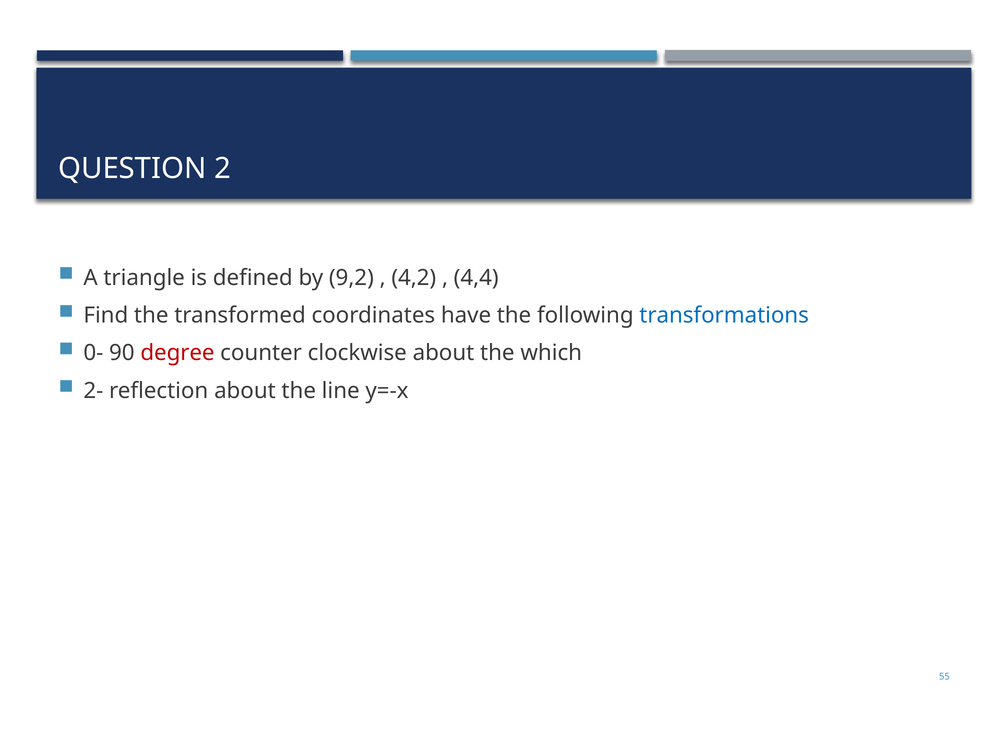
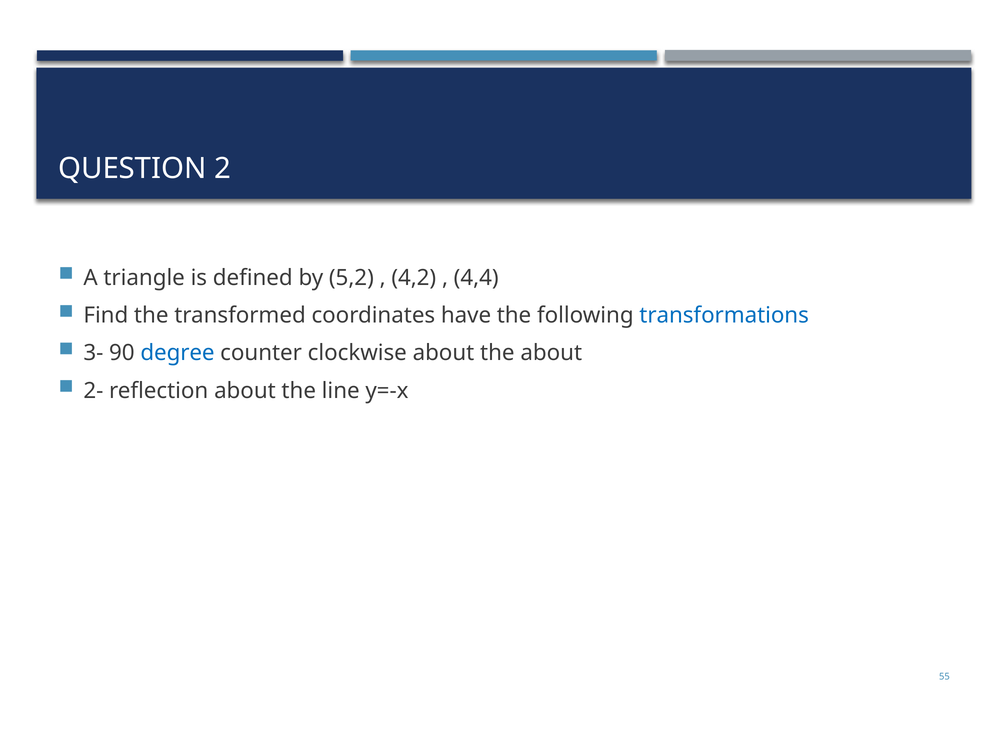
9,2: 9,2 -> 5,2 (351, 278)
0-: 0- -> 3- (93, 353)
degree colour: red -> blue (178, 353)
the which: which -> about (551, 353)
